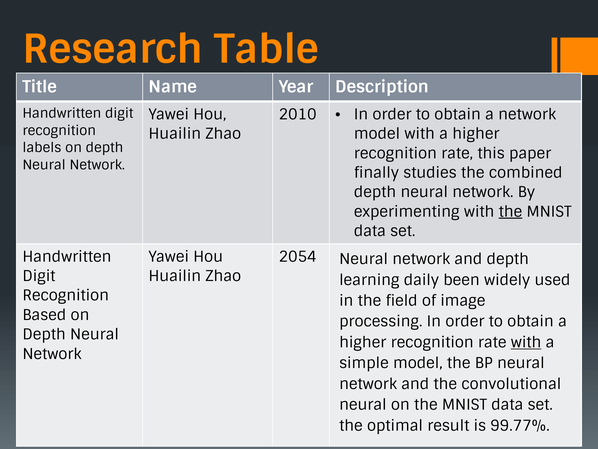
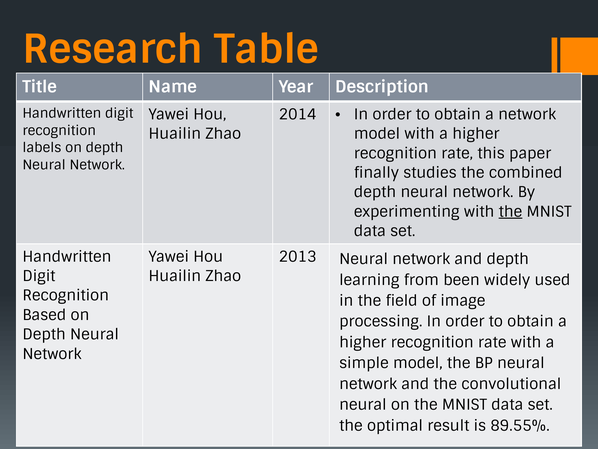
2010: 2010 -> 2014 (298, 114)
2054: 2054 -> 2013 (298, 256)
daily: daily -> from (421, 280)
with underline: present -> none (526, 342)
99.77%: 99.77% -> 89.55% (520, 425)
